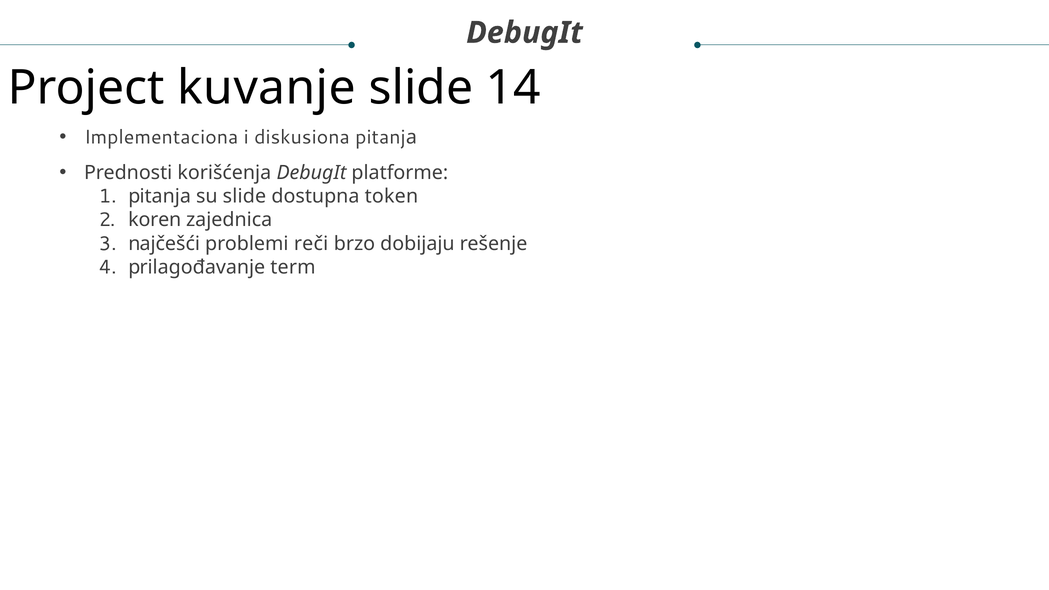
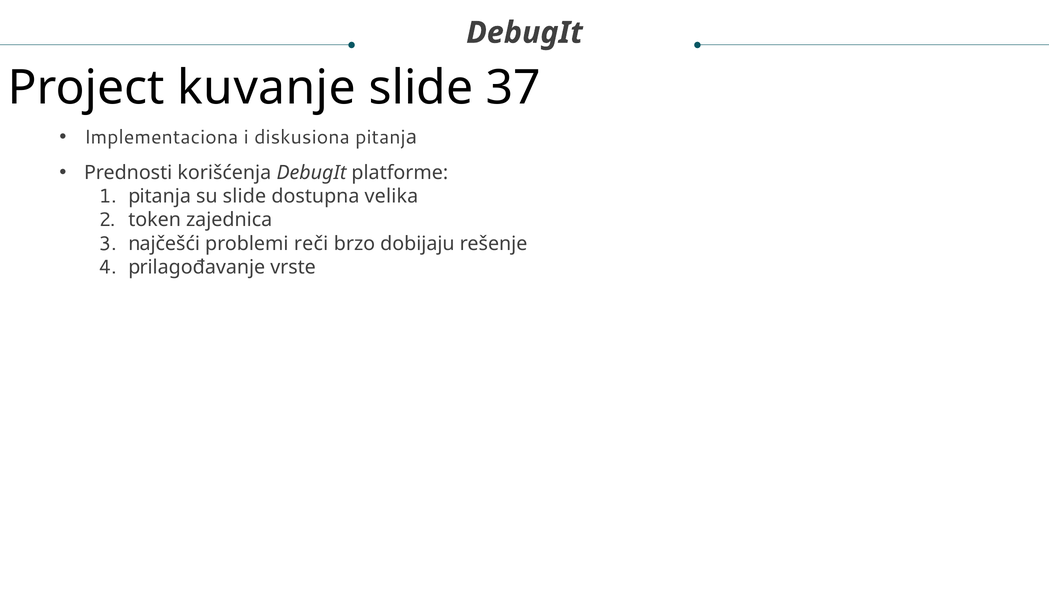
14: 14 -> 37 (513, 88)
token: token -> velika (391, 196)
koren: koren -> token (155, 220)
term: term -> vrste (293, 267)
